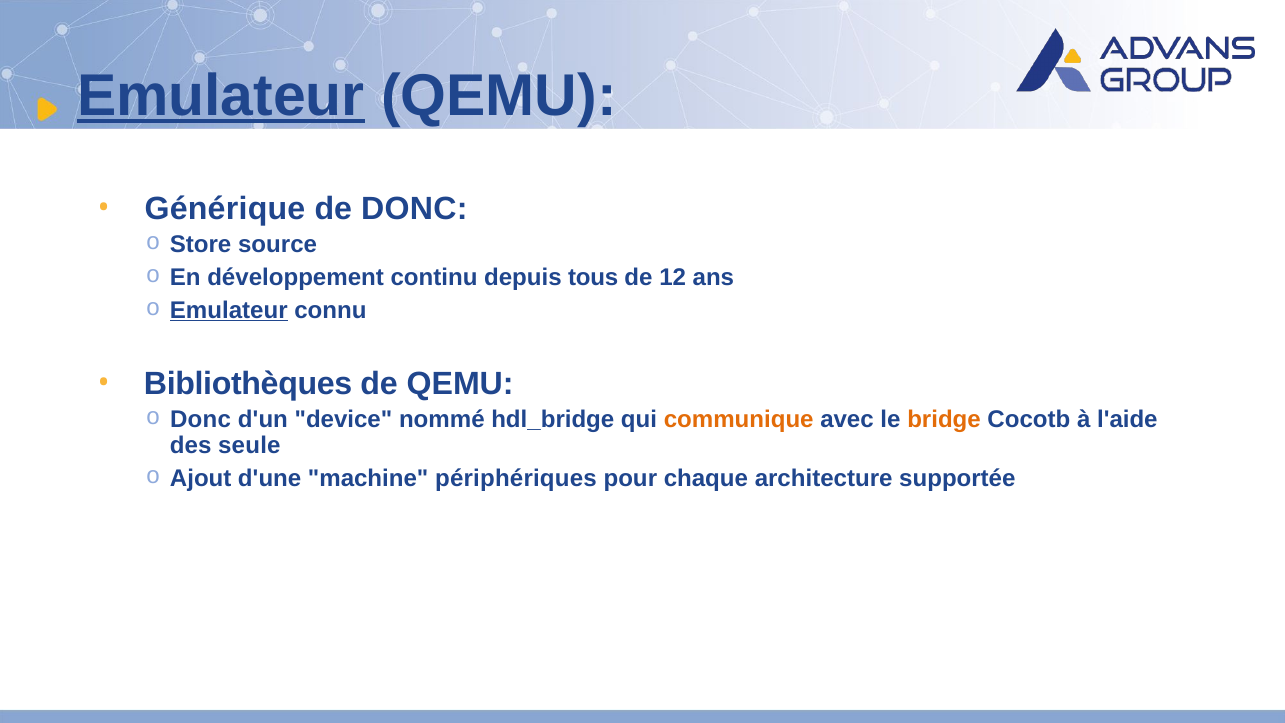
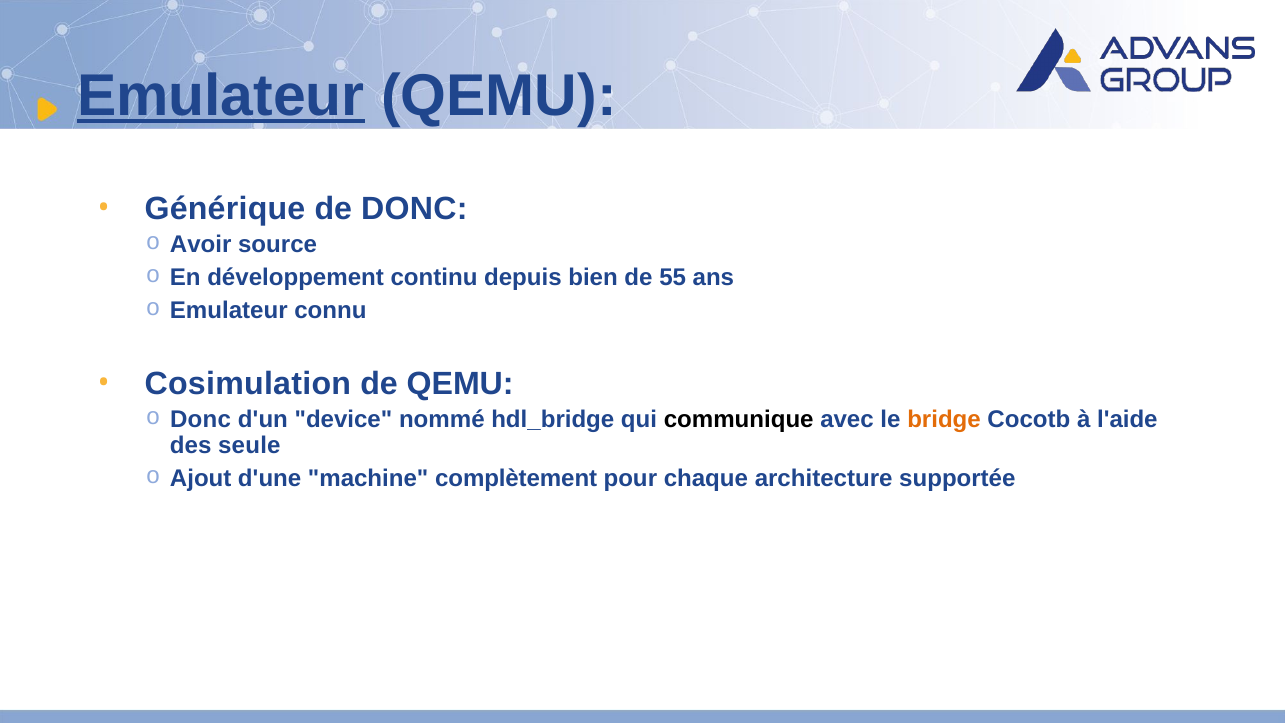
Store: Store -> Avoir (201, 245)
tous: tous -> bien (593, 277)
12: 12 -> 55 (673, 277)
Emulateur underline: present -> none (229, 310)
Bibliothèques: Bibliothèques -> Cosimulation (248, 383)
communique colour: orange -> black (739, 420)
périphériques: périphériques -> complètement (516, 478)
